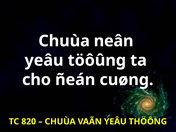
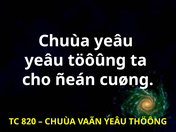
Chuùa neân: neân -> yeâu (114, 41)
